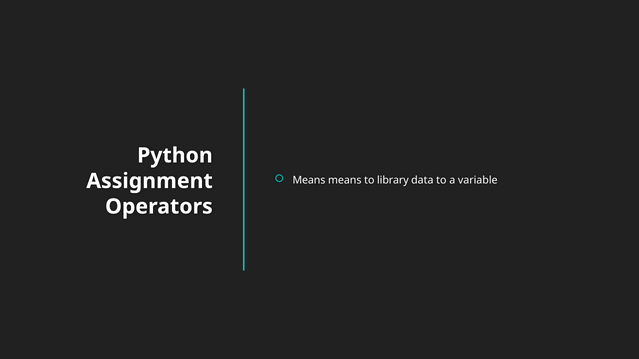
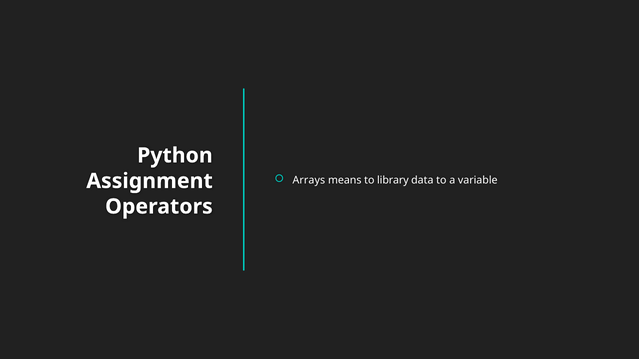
Means: Means -> Arrays (309, 180)
